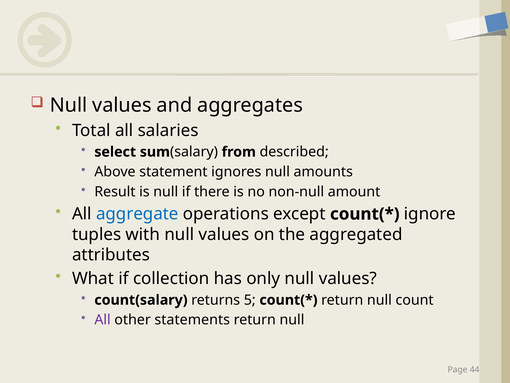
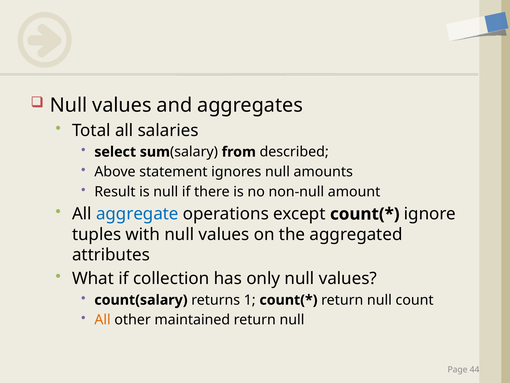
5: 5 -> 1 (250, 300)
All colour: purple -> orange (103, 319)
statements: statements -> maintained (192, 319)
